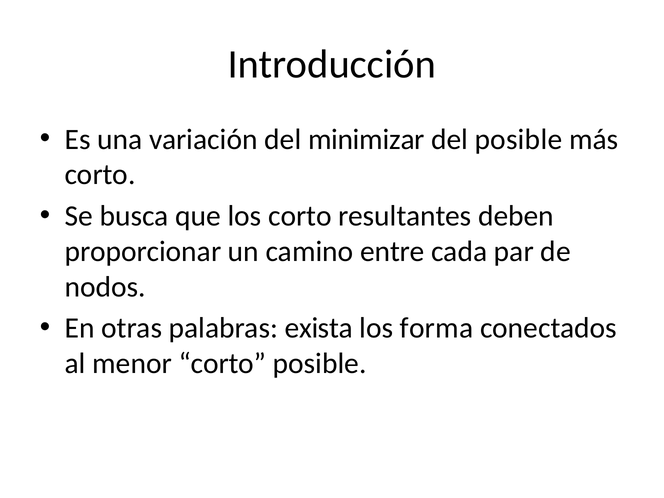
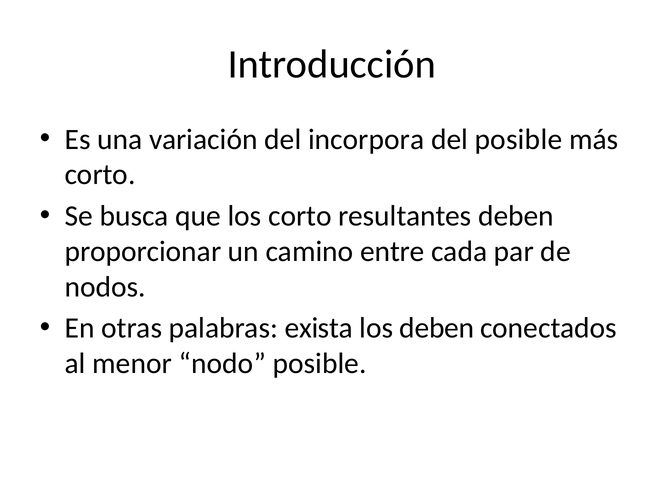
minimizar: minimizar -> incorpora (366, 139)
los forma: forma -> deben (437, 328)
menor corto: corto -> nodo (222, 364)
